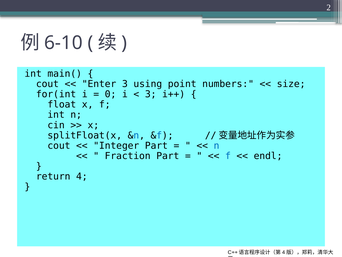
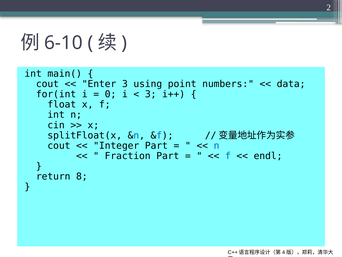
size: size -> data (291, 84)
4: 4 -> 8 (82, 176)
